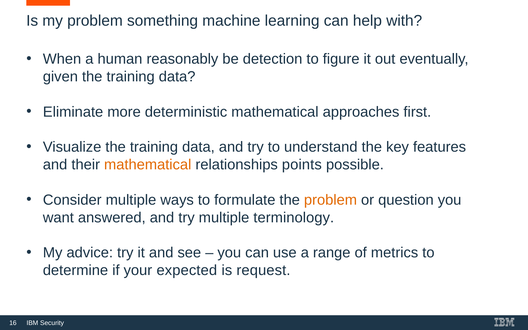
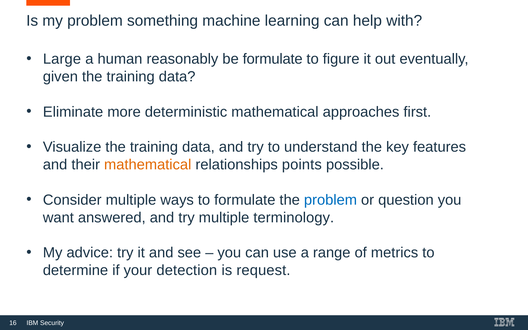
When: When -> Large (62, 59)
be detection: detection -> formulate (273, 59)
problem colour: orange -> blue (330, 200)
expected: expected -> detection (187, 270)
